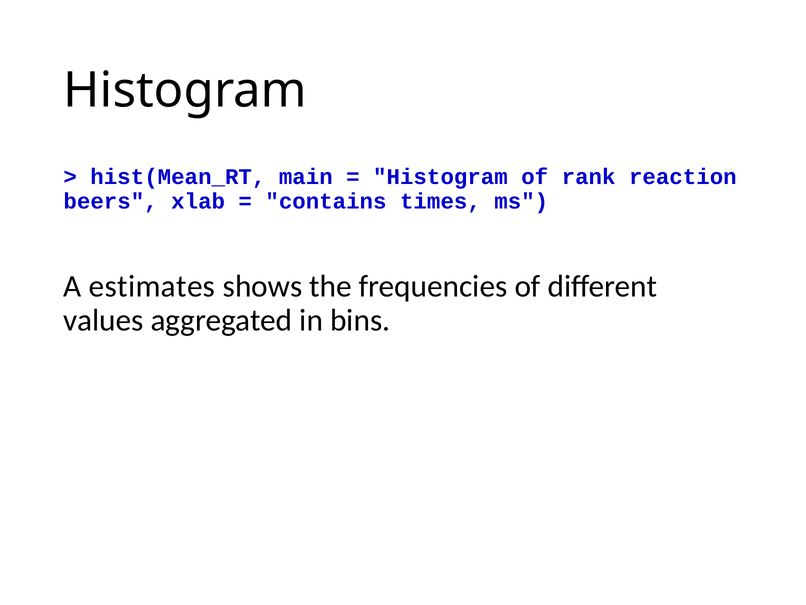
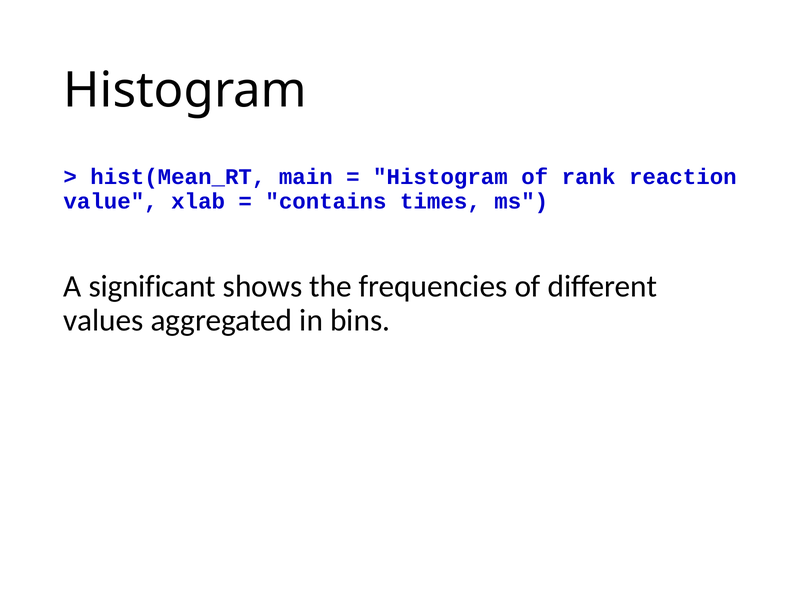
beers: beers -> value (111, 201)
estimates: estimates -> significant (152, 286)
